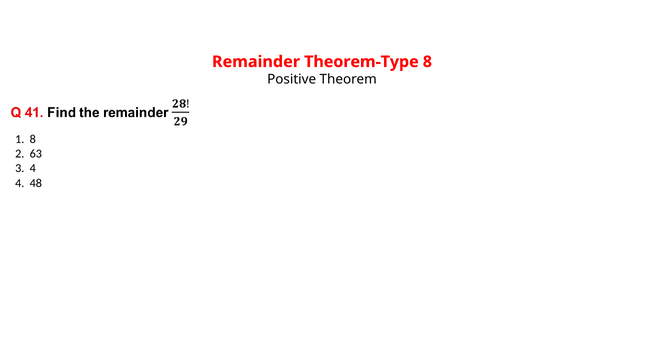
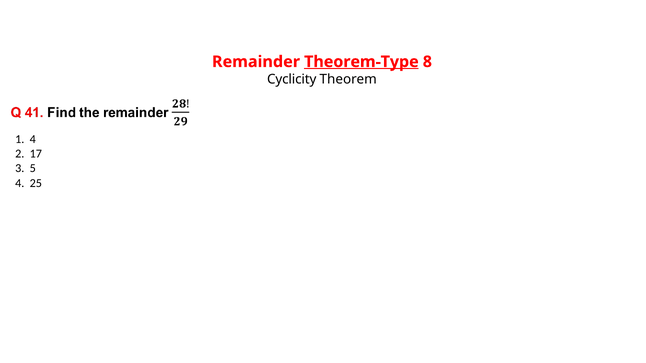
Theorem-Type underline: none -> present (361, 62)
Positive: Positive -> Cyclicity (292, 79)
1 8: 8 -> 4 (33, 140)
63: 63 -> 17 (36, 154)
3 4: 4 -> 5 (33, 169)
48: 48 -> 25 (36, 183)
